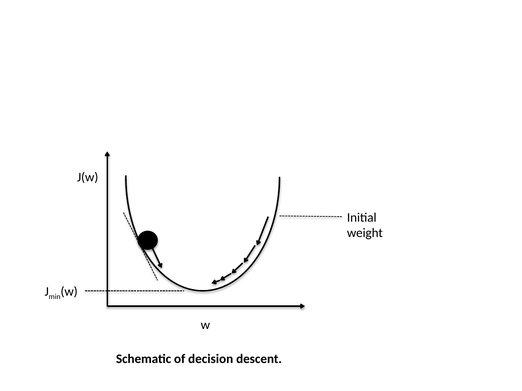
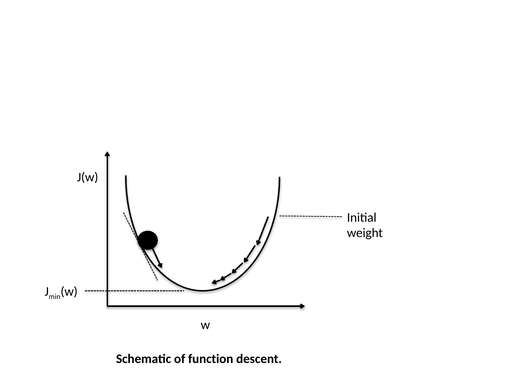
decision: decision -> function (211, 359)
